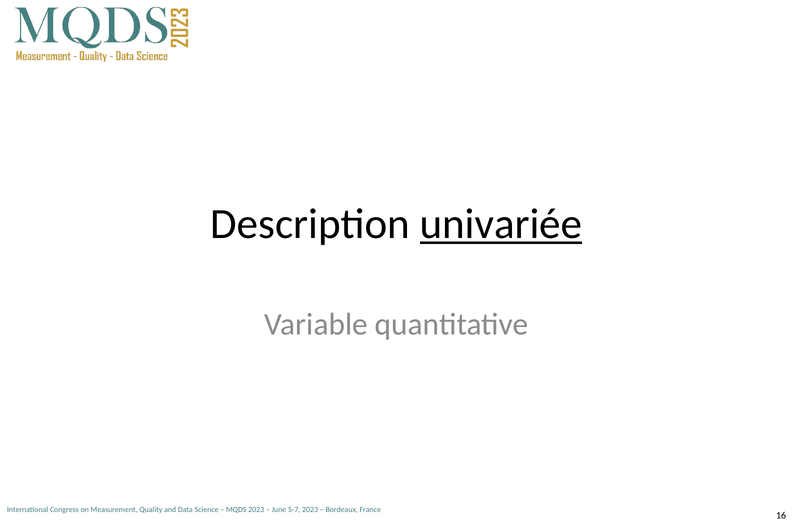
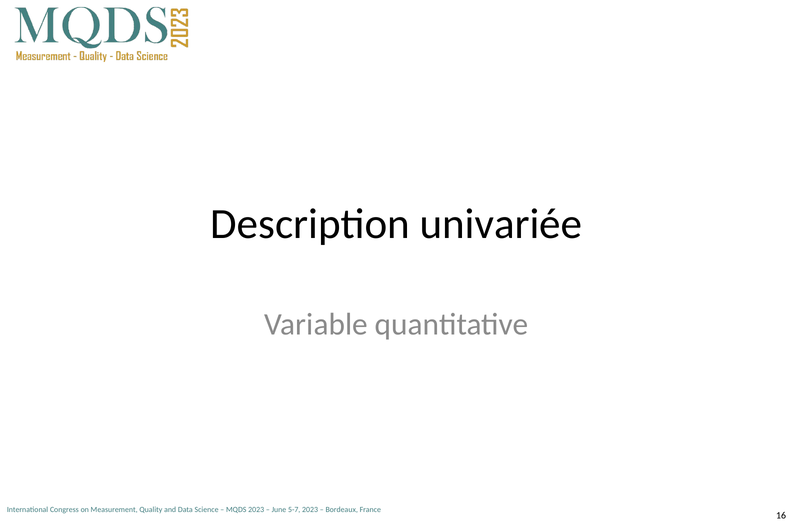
univariée underline: present -> none (501, 224)
